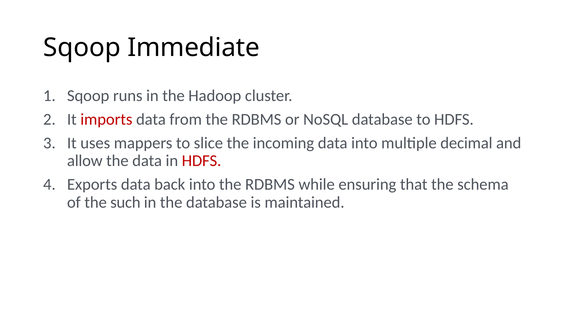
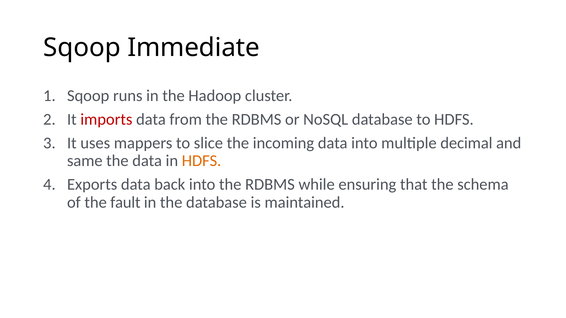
allow: allow -> same (85, 161)
HDFS colour: red -> orange (202, 161)
such: such -> fault (125, 203)
